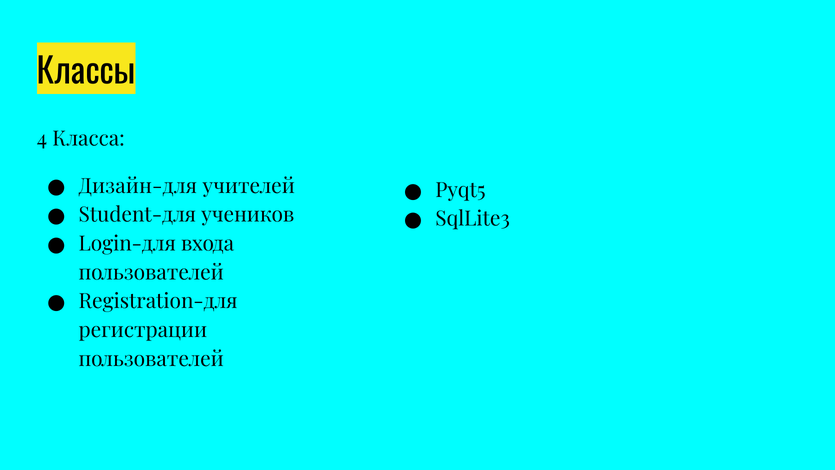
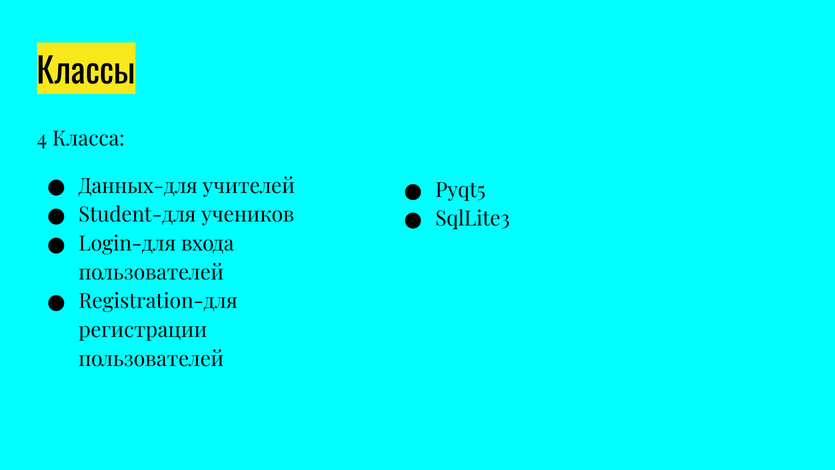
Дизайн-для: Дизайн-для -> Данных-для (138, 186)
